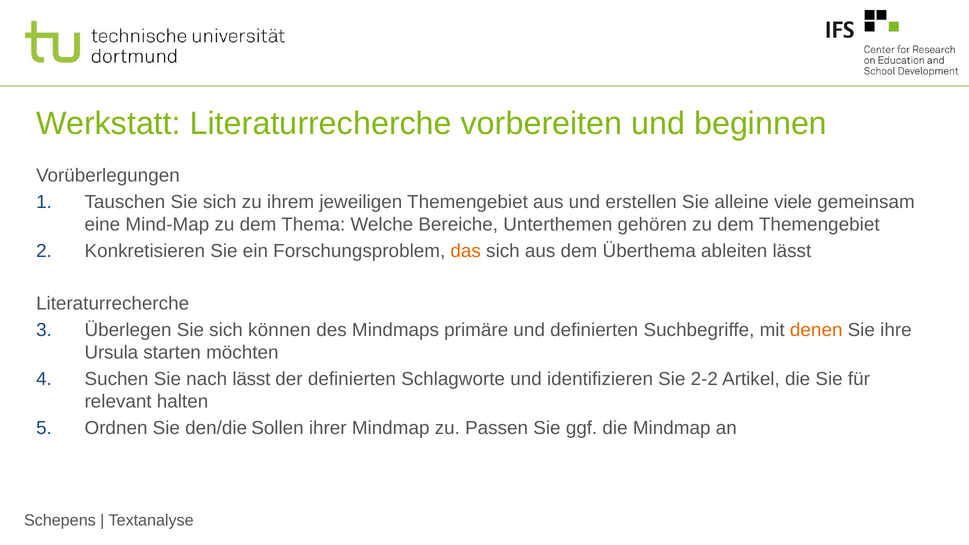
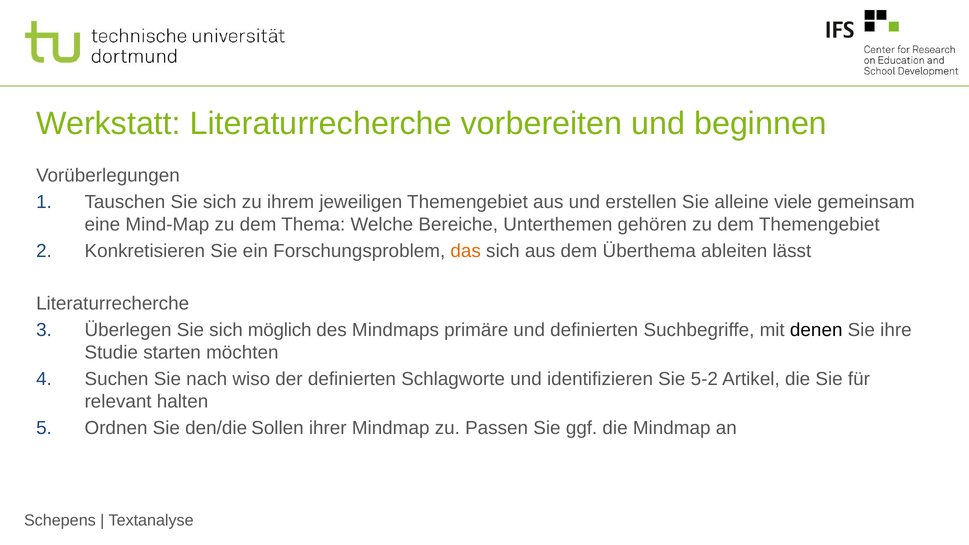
können: können -> möglich (280, 330)
denen colour: orange -> black (816, 330)
Ursula: Ursula -> Studie (111, 353)
nach lässt: lässt -> wiso (251, 379)
2-2: 2-2 -> 5-2 (704, 379)
